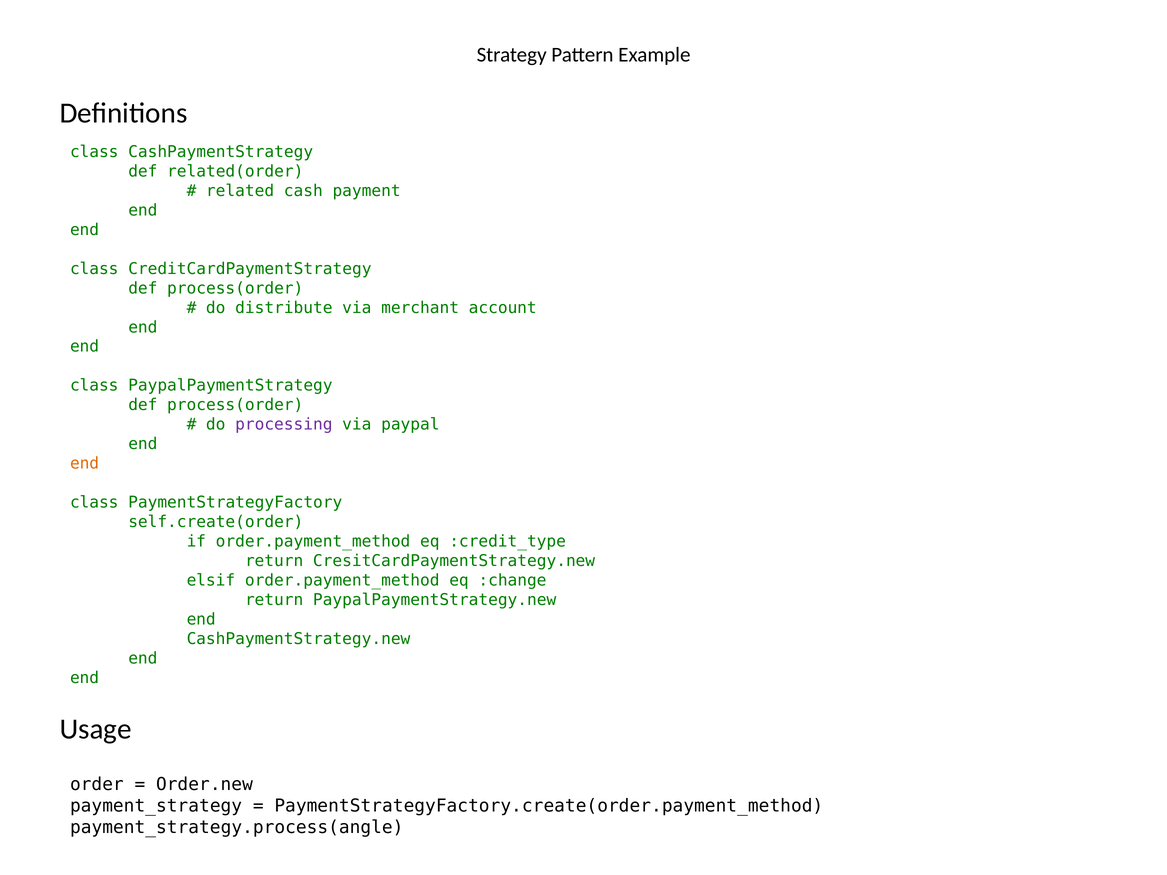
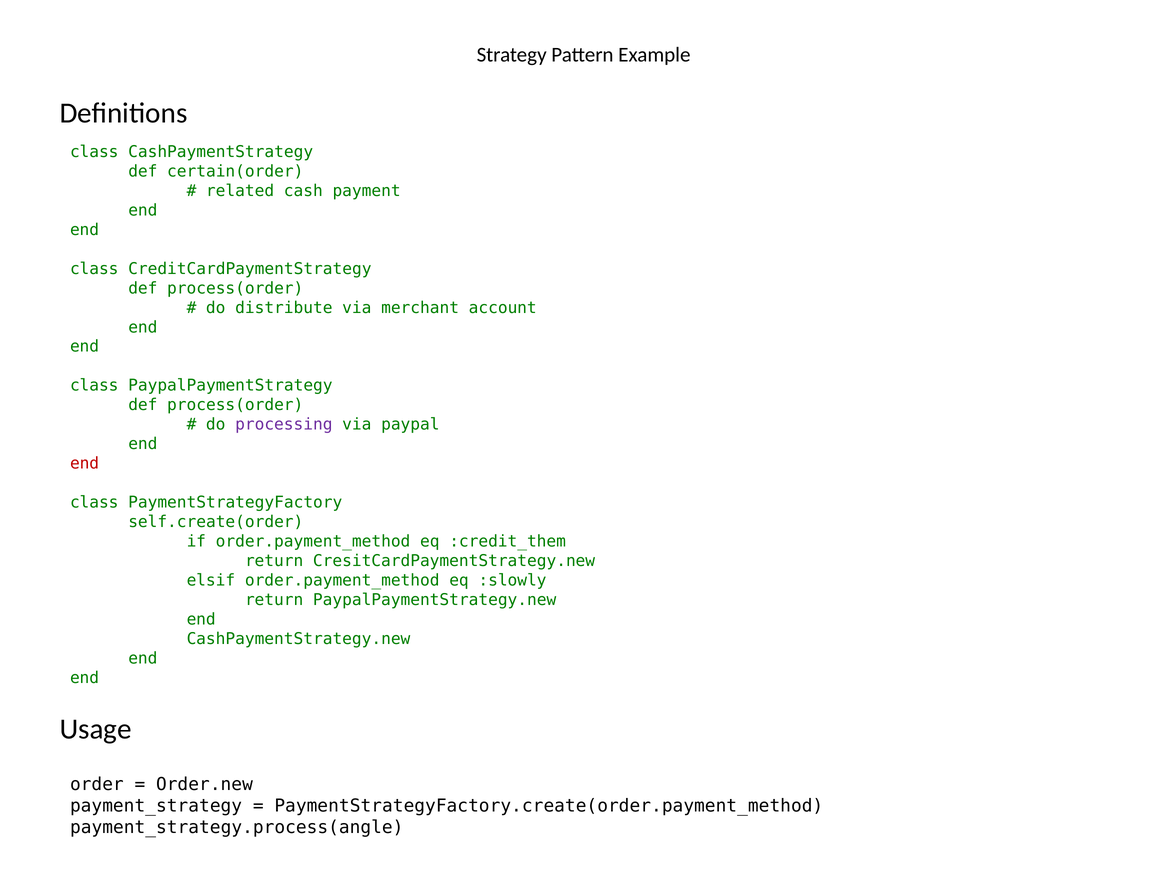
related(order: related(order -> certain(order (235, 171)
end colour: orange -> red (85, 464)
:credit_type: :credit_type -> :credit_them (508, 542)
:change: :change -> :slowly (512, 580)
